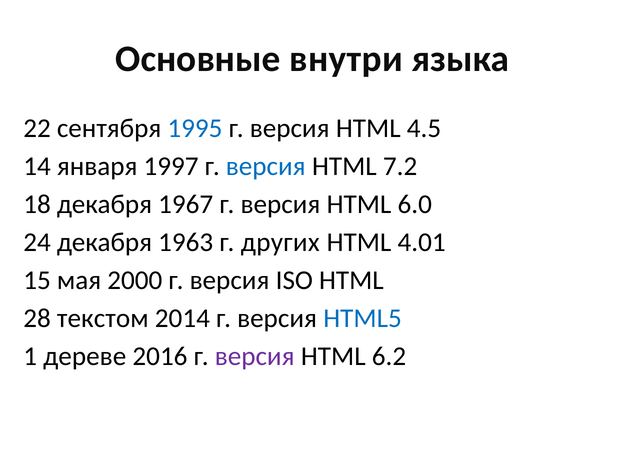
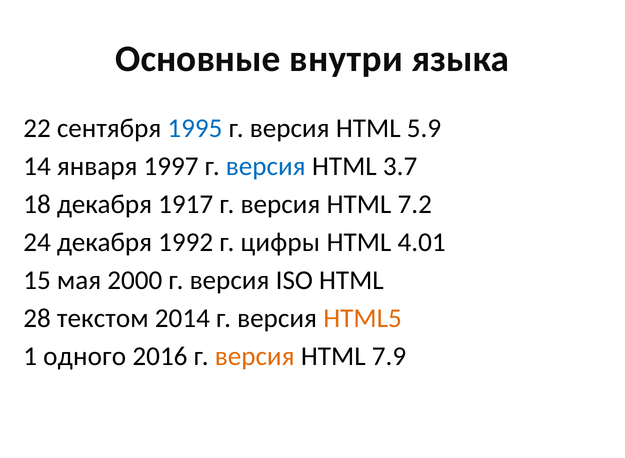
4.5: 4.5 -> 5.9 (424, 128)
7.2: 7.2 -> 3.7 (400, 166)
1967: 1967 -> 1917 (186, 204)
6.0: 6.0 -> 7.2 (415, 204)
1963: 1963 -> 1992 (186, 242)
других: других -> цифры (280, 242)
HTML5 colour: blue -> orange (363, 318)
дереве: дереве -> одного (85, 356)
версия colour: purple -> orange (255, 356)
6.2: 6.2 -> 7.9 (389, 356)
